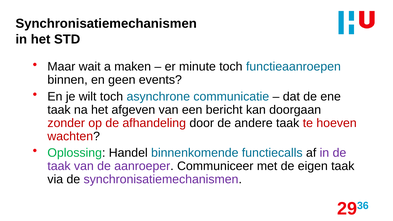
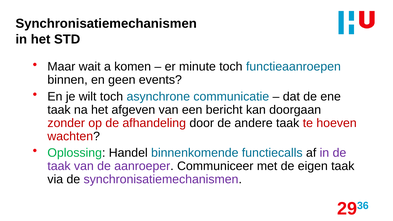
maken: maken -> komen (133, 67)
